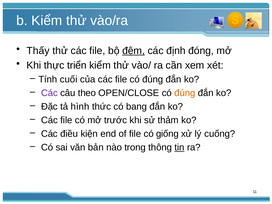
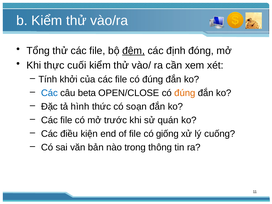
Thấy: Thấy -> Tổng (38, 51)
triển: triển -> cuối (77, 65)
cuối: cuối -> khởi (69, 79)
Các colour: purple -> blue (49, 93)
theo: theo -> beta (87, 93)
bang: bang -> soạn (136, 107)
thảm: thảm -> quán (168, 120)
tin underline: present -> none (179, 147)
